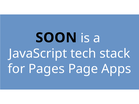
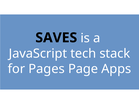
SOON: SOON -> SAVES (56, 38)
